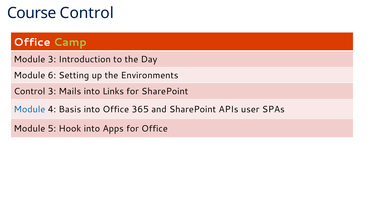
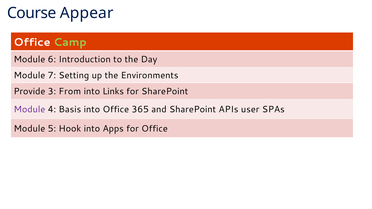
Course Control: Control -> Appear (87, 13)
Module 3: 3 -> 6 (52, 60)
6: 6 -> 7 (52, 76)
Control: Control -> Provide (29, 92)
Mails: Mails -> From (70, 92)
Module colour: blue -> purple (29, 110)
